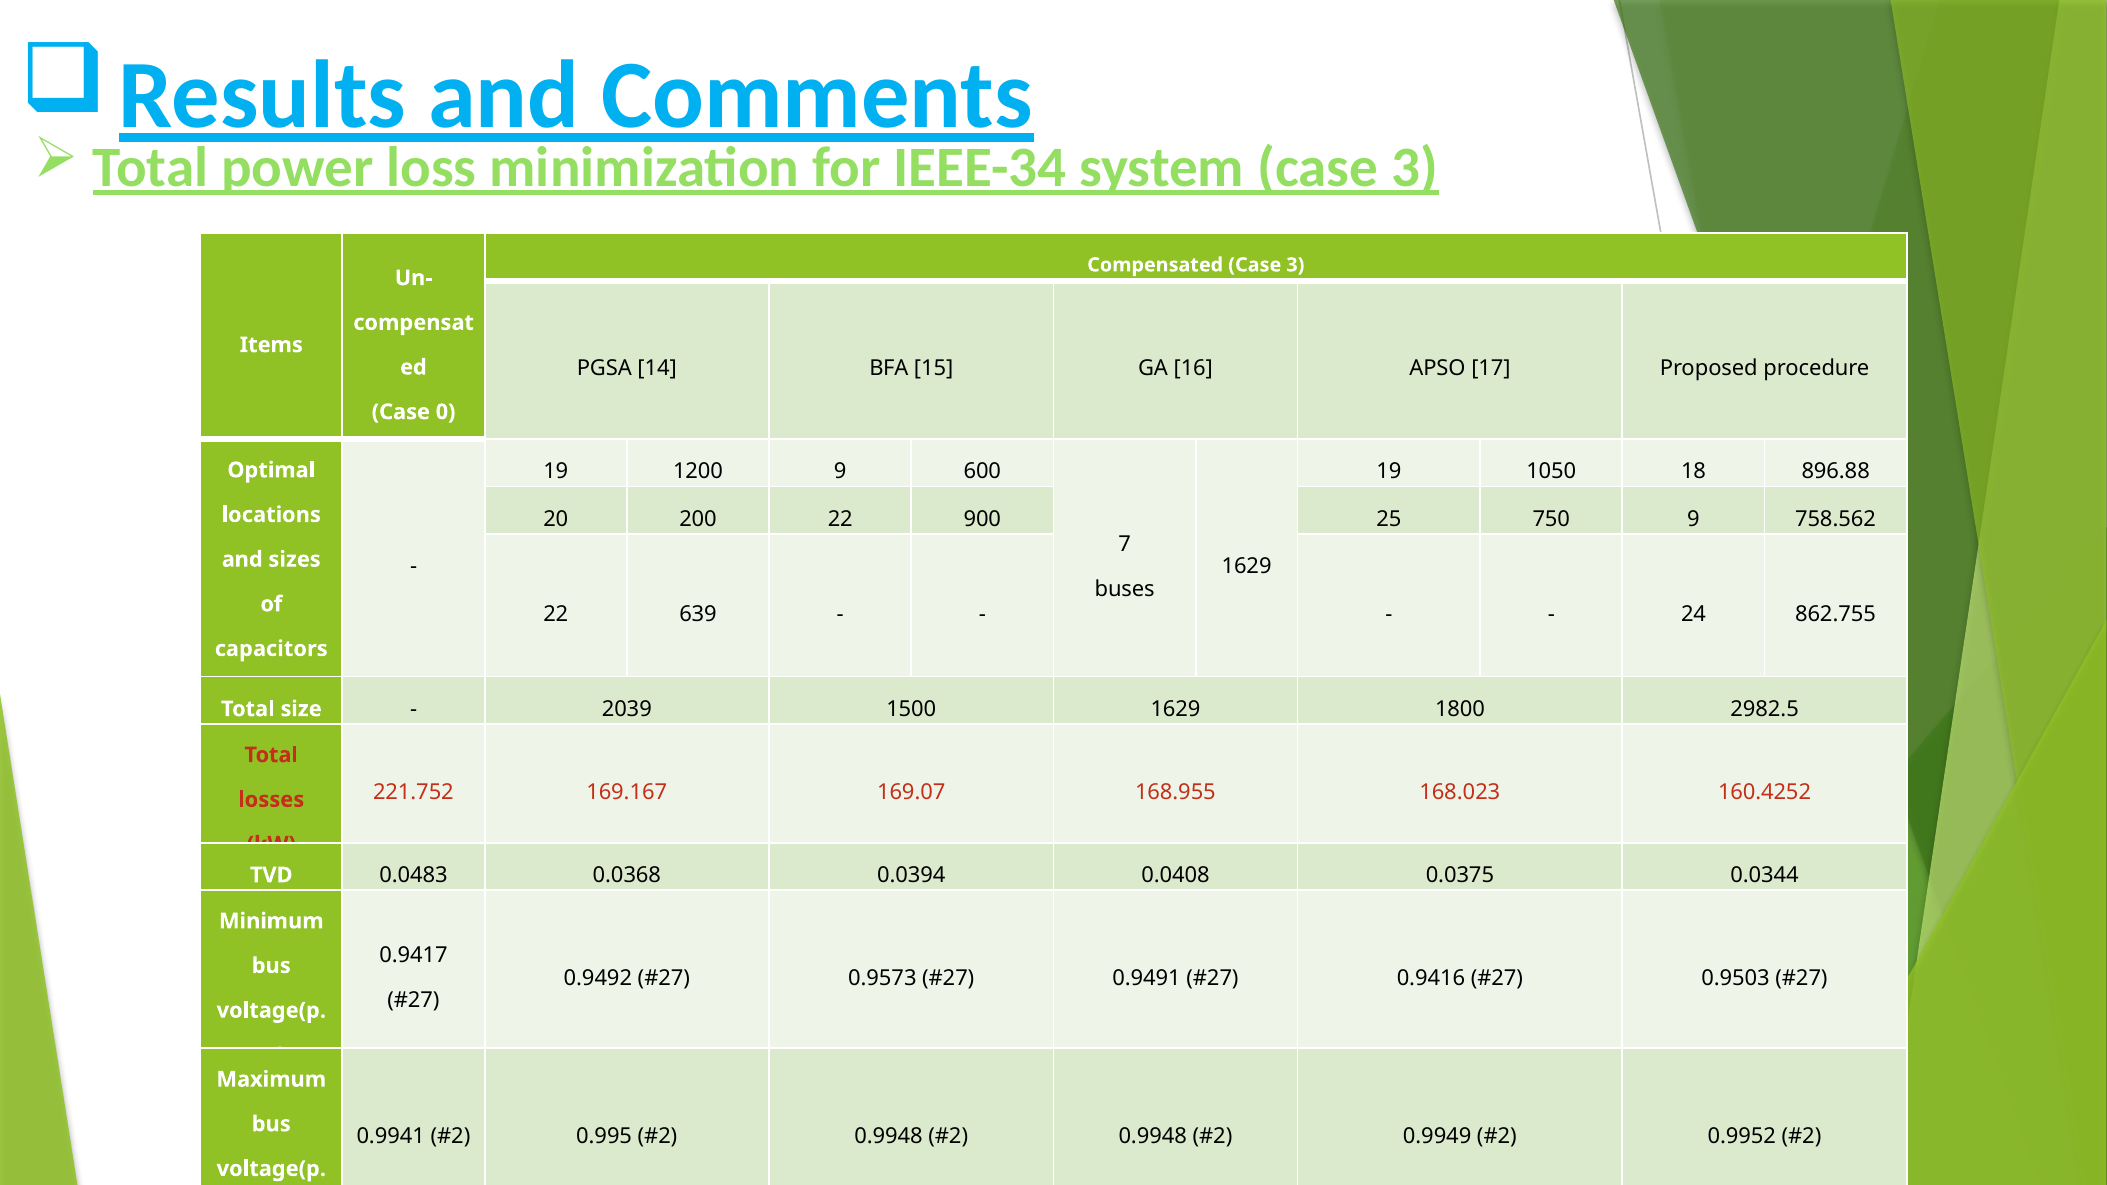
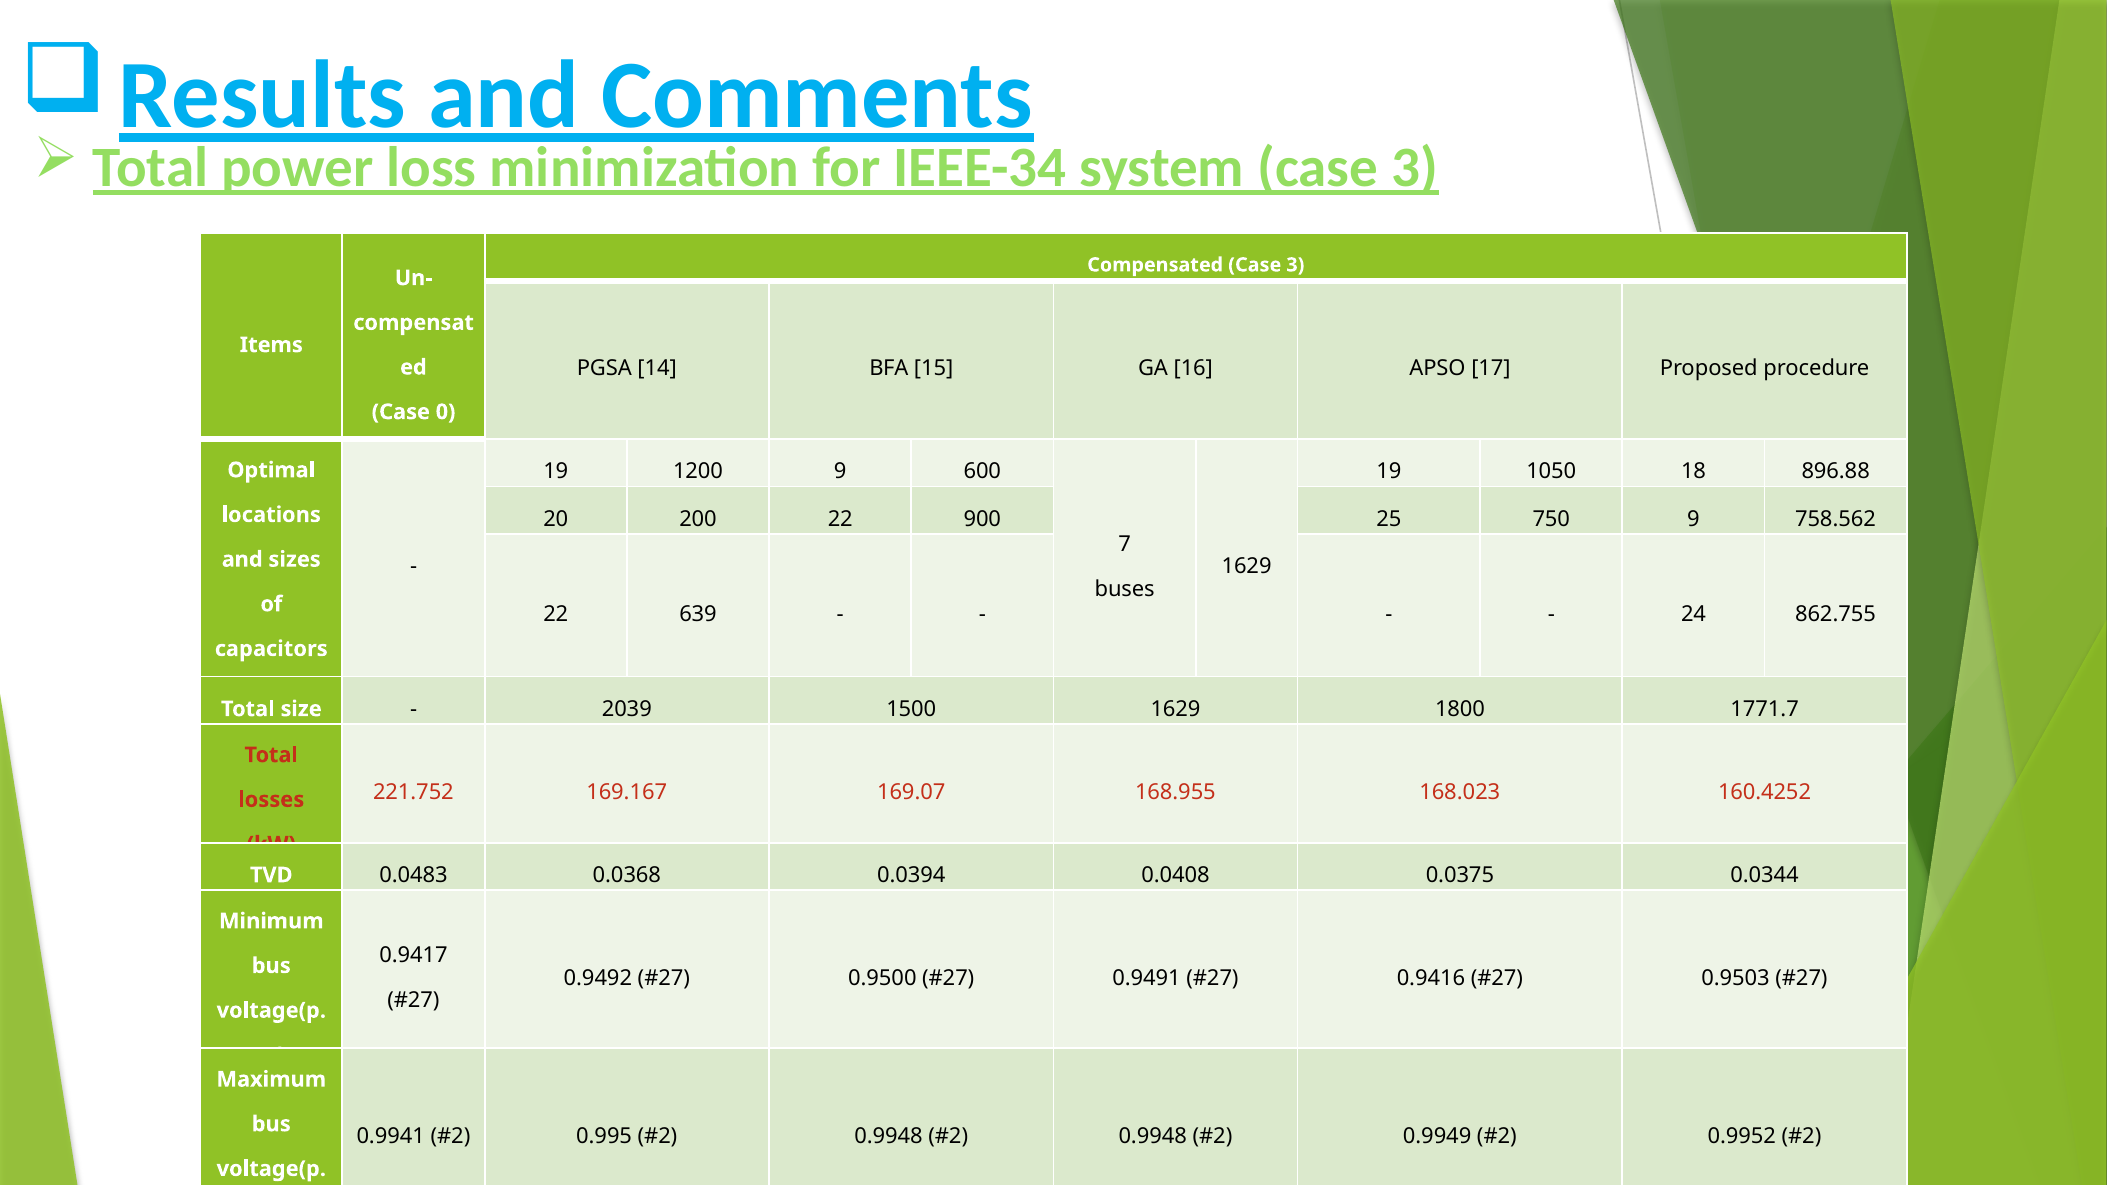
2982.5: 2982.5 -> 1771.7 (1765, 709)
0.9573: 0.9573 -> 0.9500 (882, 978)
